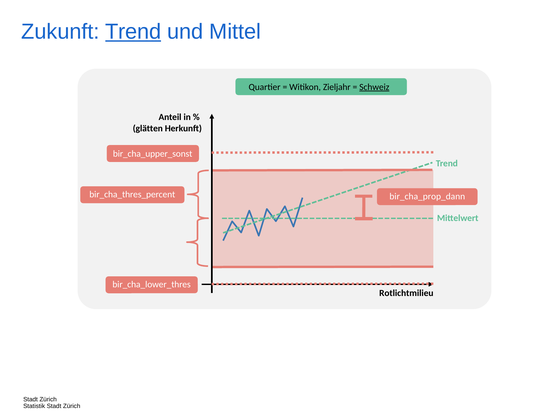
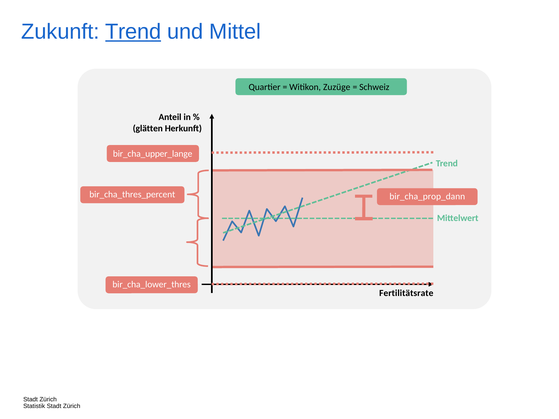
Zieljahr: Zieljahr -> Zuzüge (337, 87)
Schweiz underline: present -> none (374, 87)
bir_cha_upper_sonst: bir_cha_upper_sonst -> bir_cha_upper_lange (153, 154)
Rotlichtmilieu: Rotlichtmilieu -> Fertilitätsrate (406, 293)
